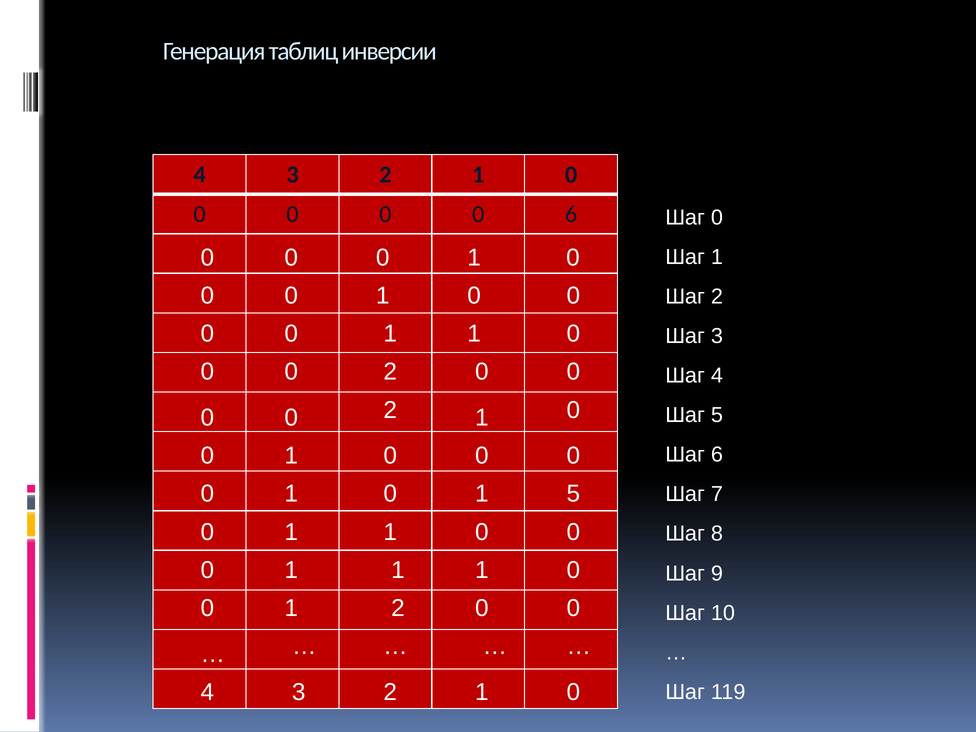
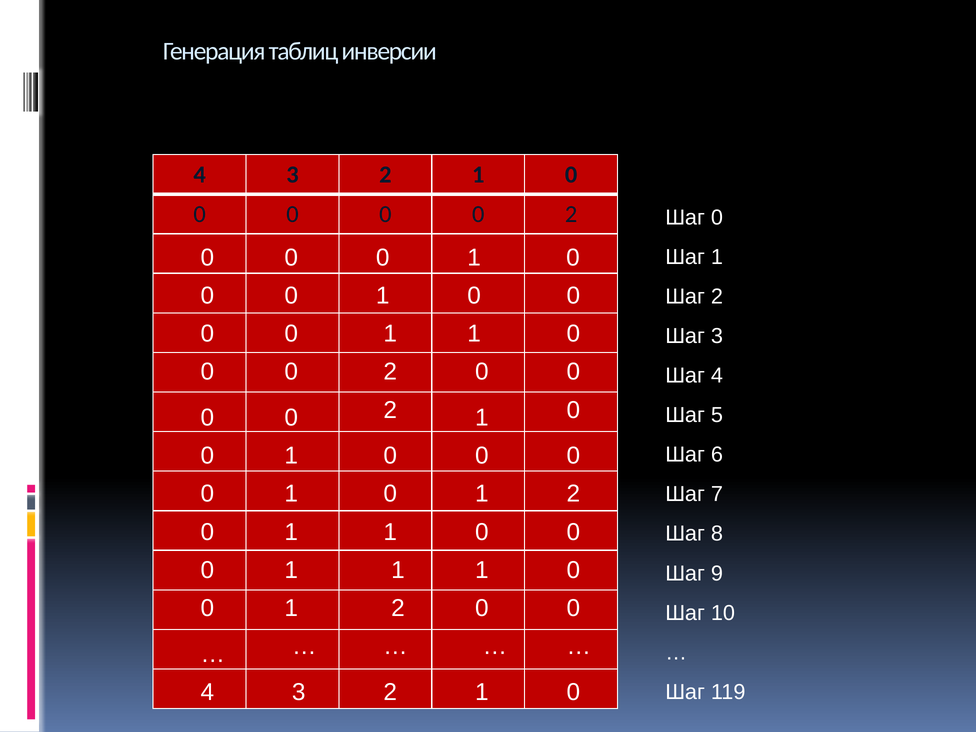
6: 6 -> 2 (571, 214)
5: 5 -> 2 (573, 494)
